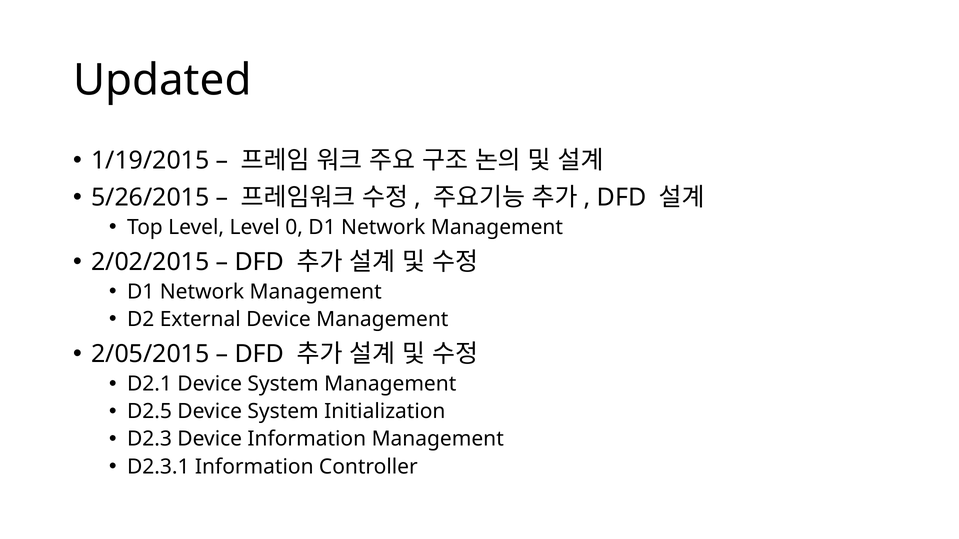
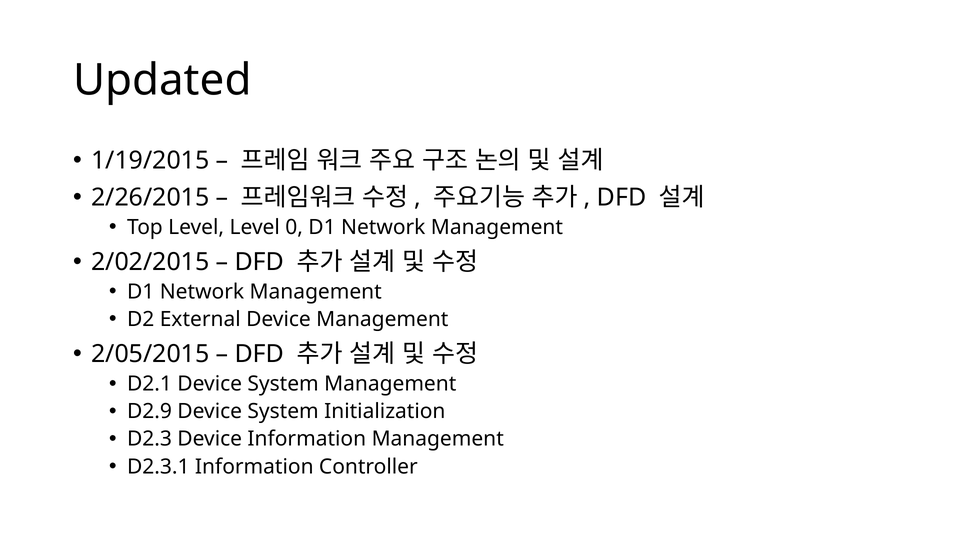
5/26/2015: 5/26/2015 -> 2/26/2015 (150, 197)
D2.5: D2.5 -> D2.9 (149, 412)
